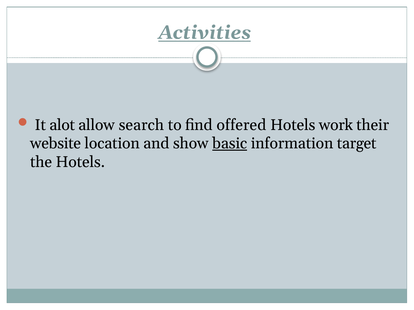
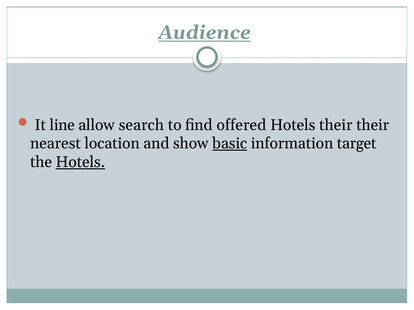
Activities: Activities -> Audience (205, 33)
alot: alot -> line (62, 125)
Hotels work: work -> their (336, 125)
website: website -> nearest (55, 144)
Hotels underline: none -> present (80, 162)
